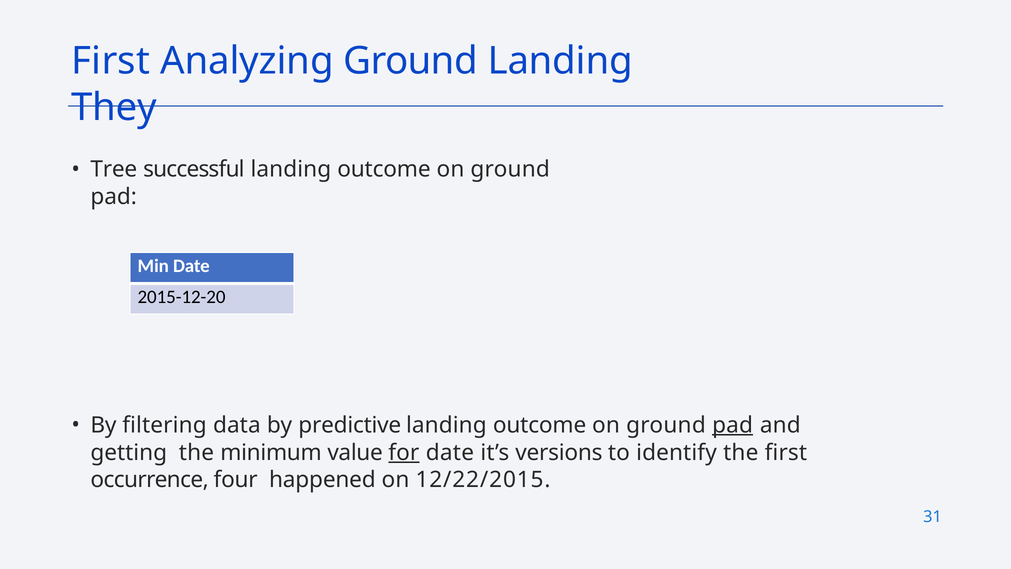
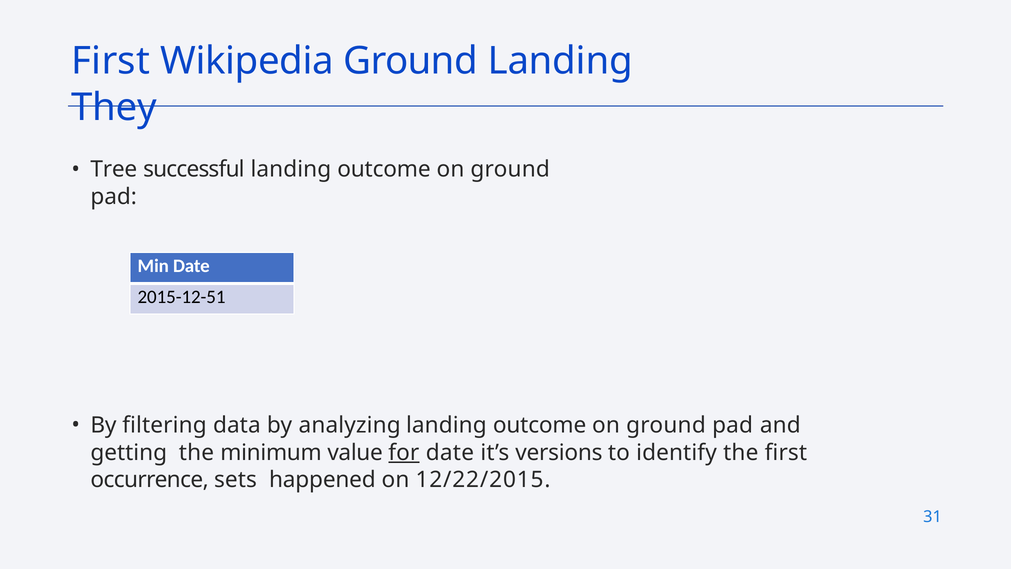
Analyzing: Analyzing -> Wikipedia (247, 61)
2015-12-20: 2015-12-20 -> 2015-12-51 (182, 297)
predictive: predictive -> analyzing (350, 425)
pad underline: present -> none (733, 425)
four: four -> sets (235, 480)
